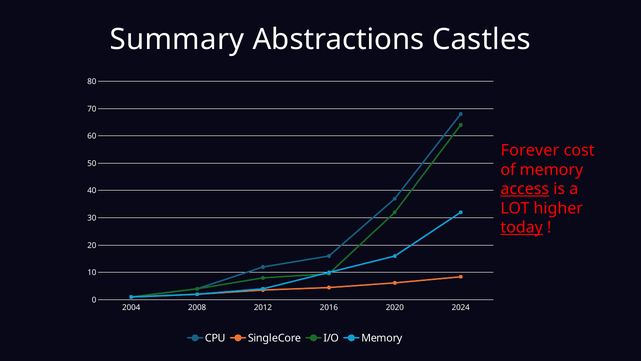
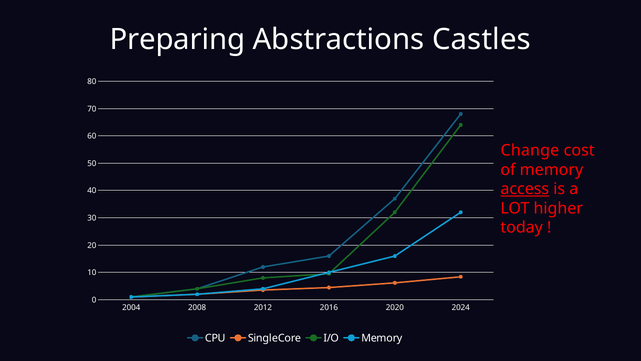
Summary: Summary -> Preparing (177, 40)
Forever: Forever -> Change (530, 150)
today underline: present -> none (522, 227)
